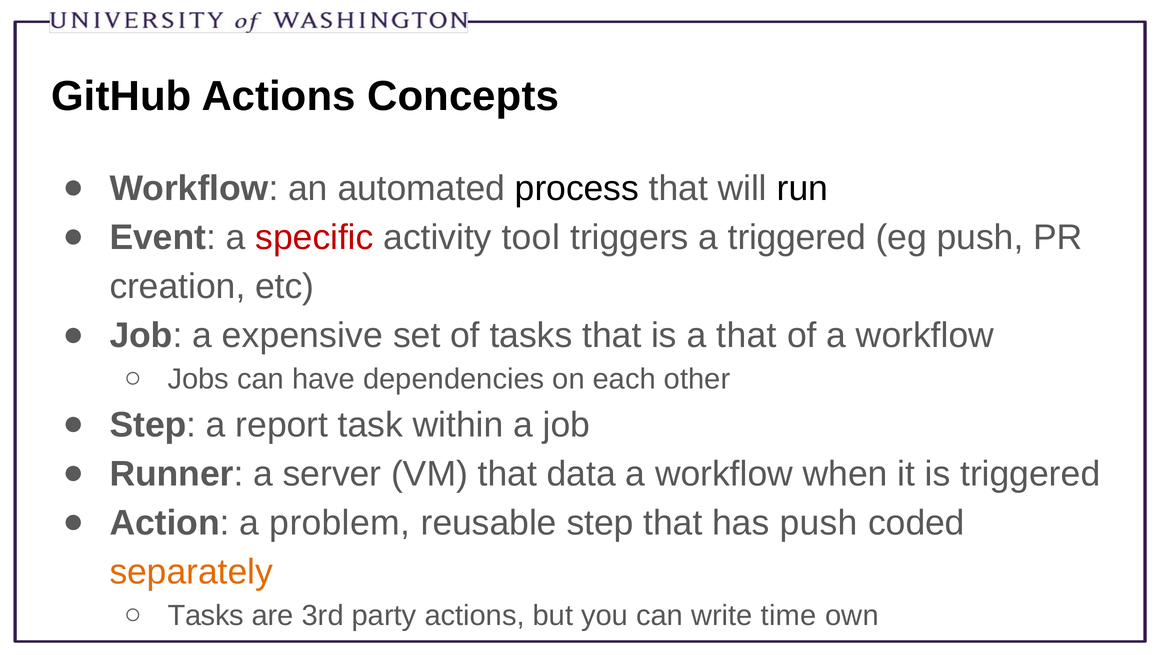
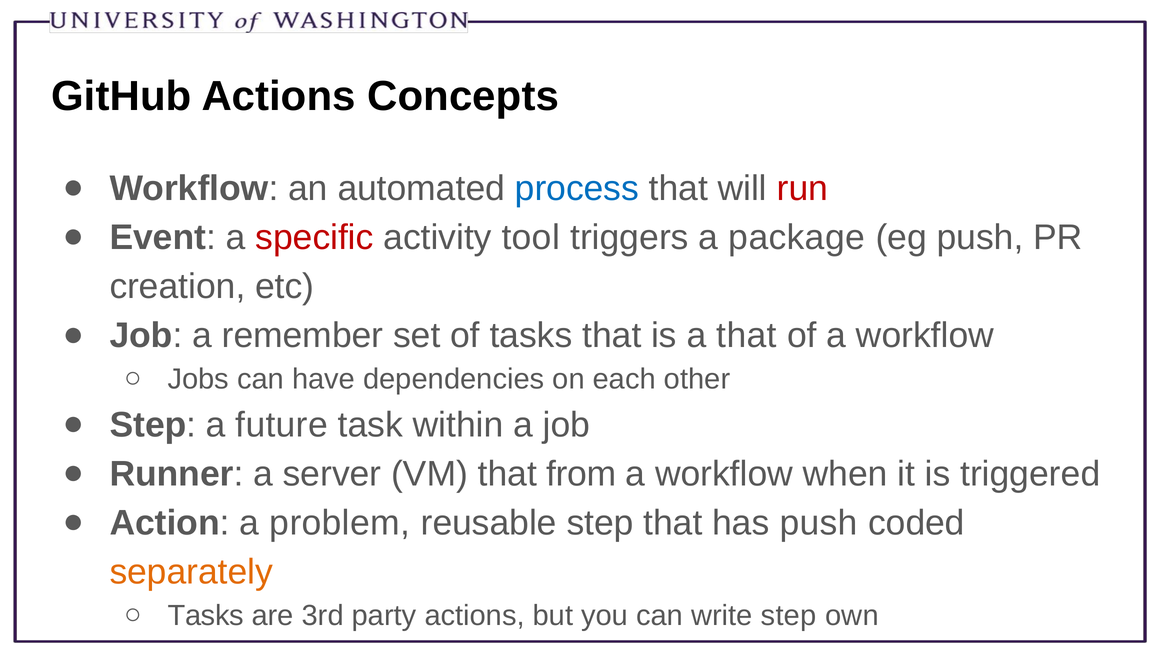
process colour: black -> blue (577, 189)
run colour: black -> red (802, 189)
a triggered: triggered -> package (797, 238)
expensive: expensive -> remember (303, 336)
report: report -> future (282, 425)
data: data -> from (581, 474)
write time: time -> step (789, 615)
